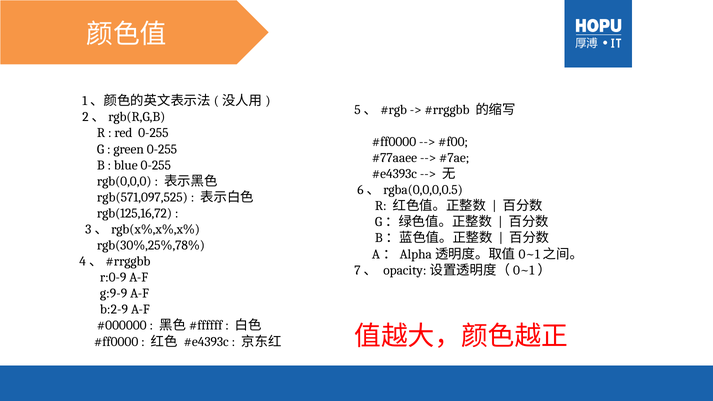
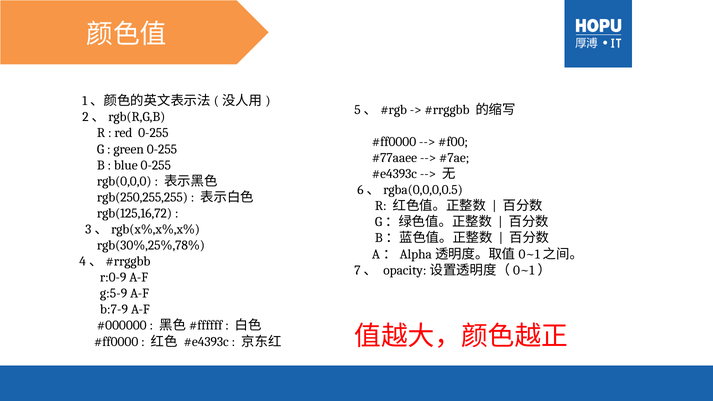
rgb(571,097,525: rgb(571,097,525 -> rgb(250,255,255 (142, 197)
g:9-9: g:9-9 -> g:5-9 (114, 294)
b:2-9: b:2-9 -> b:7-9 (114, 310)
